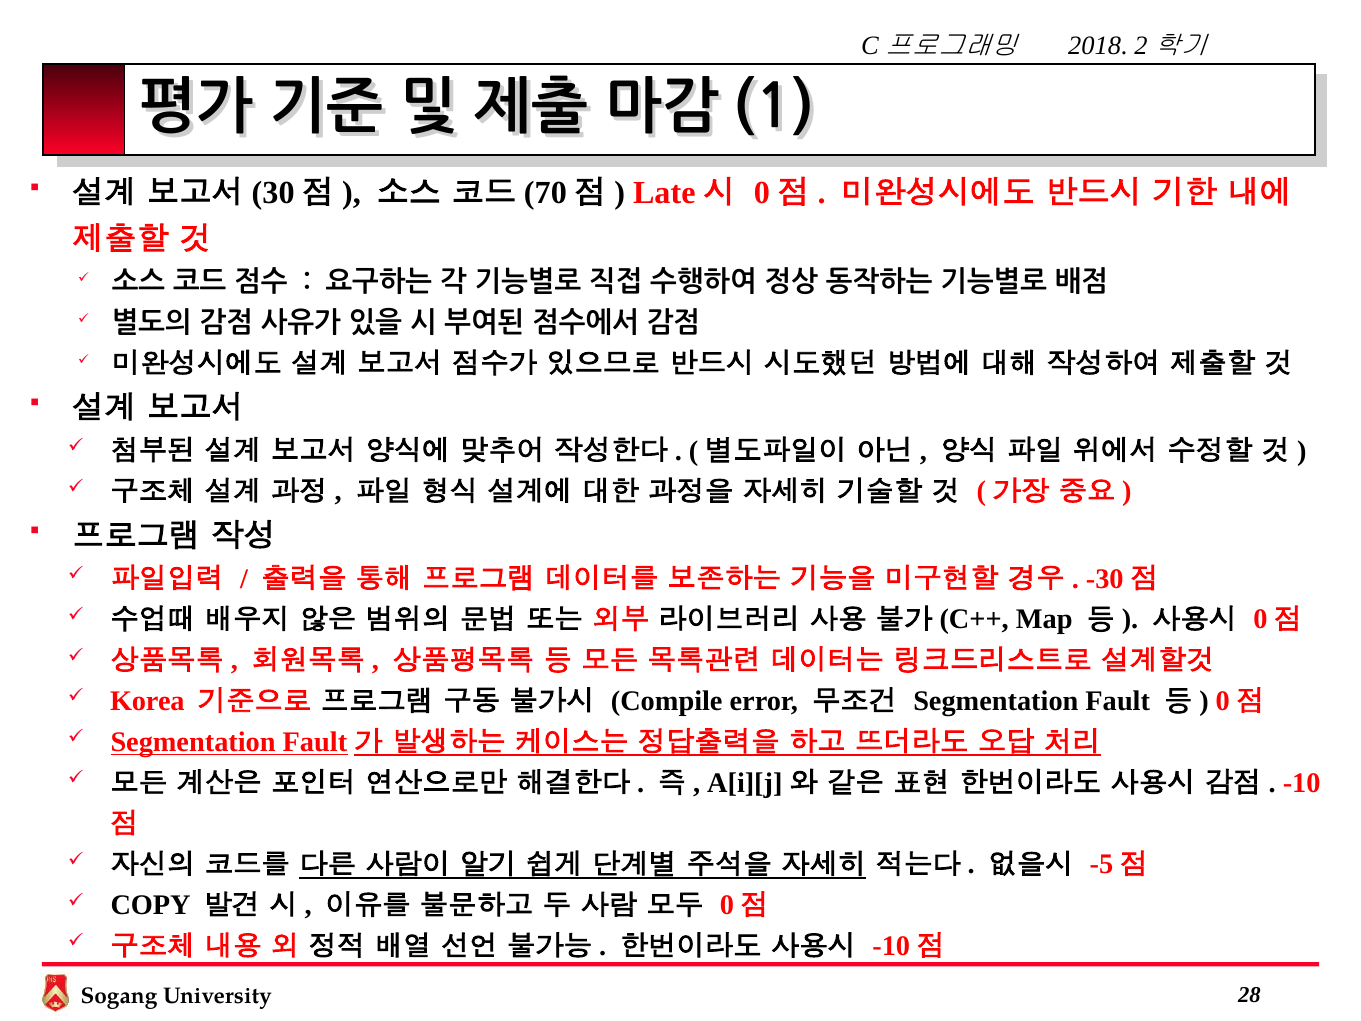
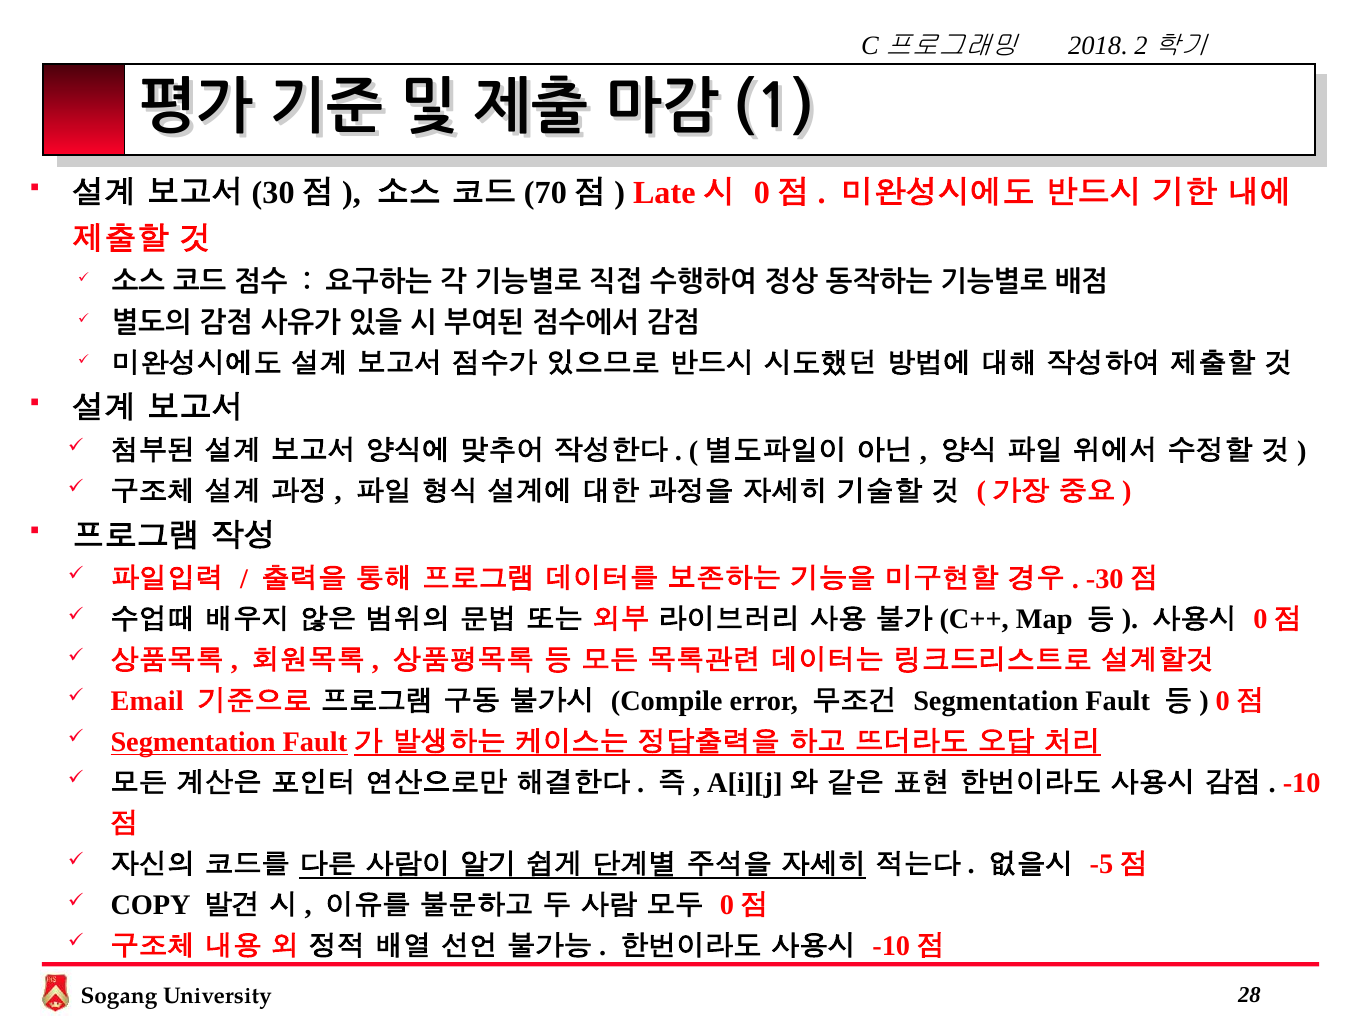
Korea: Korea -> Email (147, 701)
